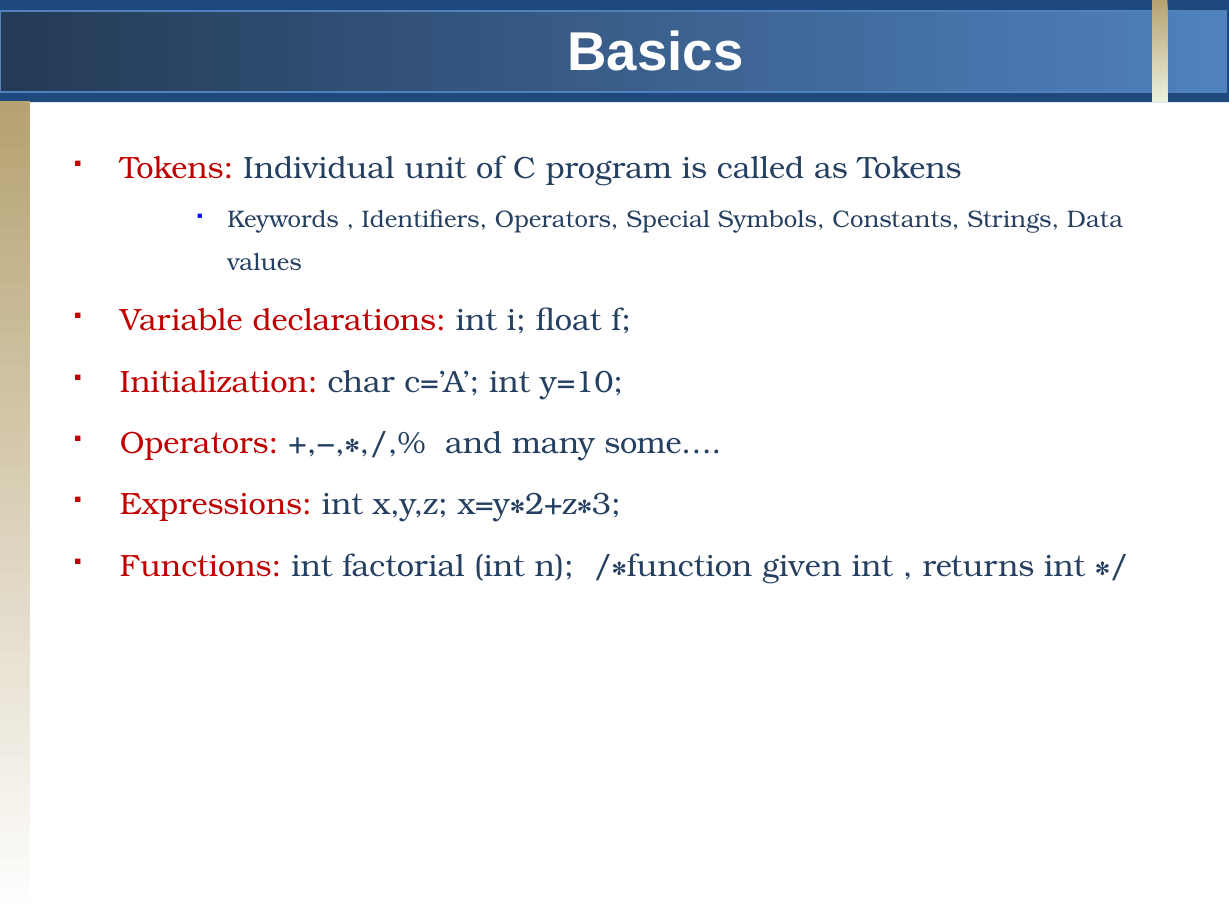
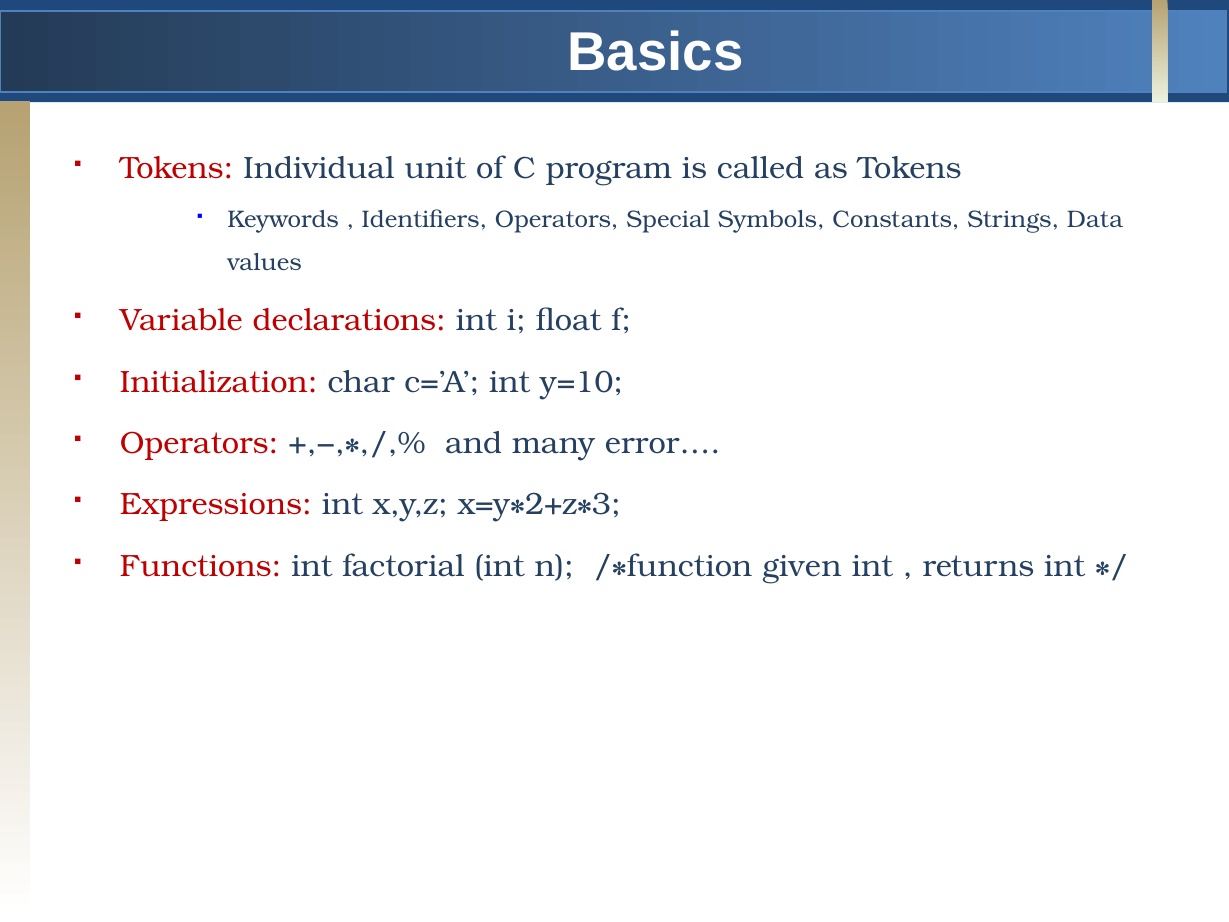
some…: some… -> error… (663, 443)
